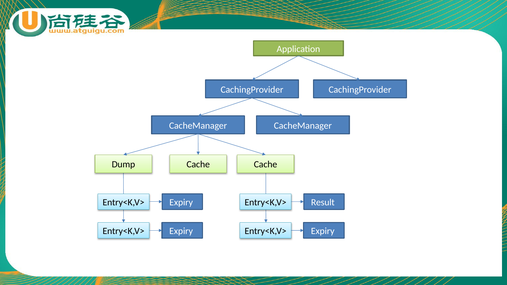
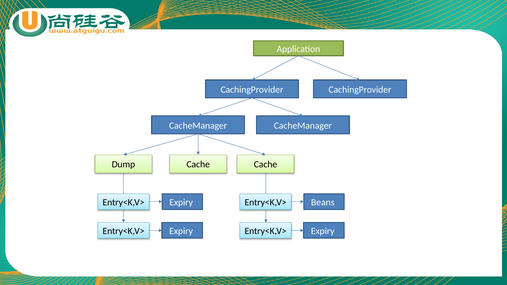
Result: Result -> Beans (323, 202)
